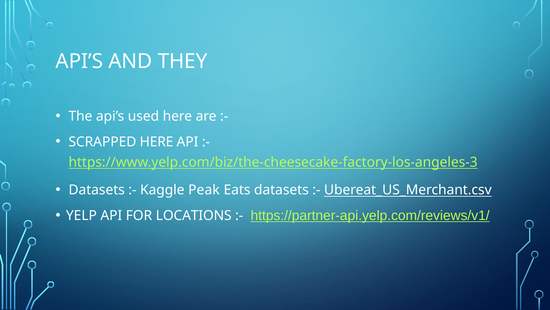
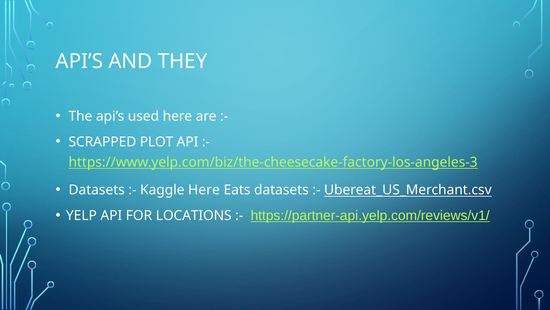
SCRAPPED HERE: HERE -> PLOT (157, 142)
Kaggle Peak: Peak -> Here (204, 190)
